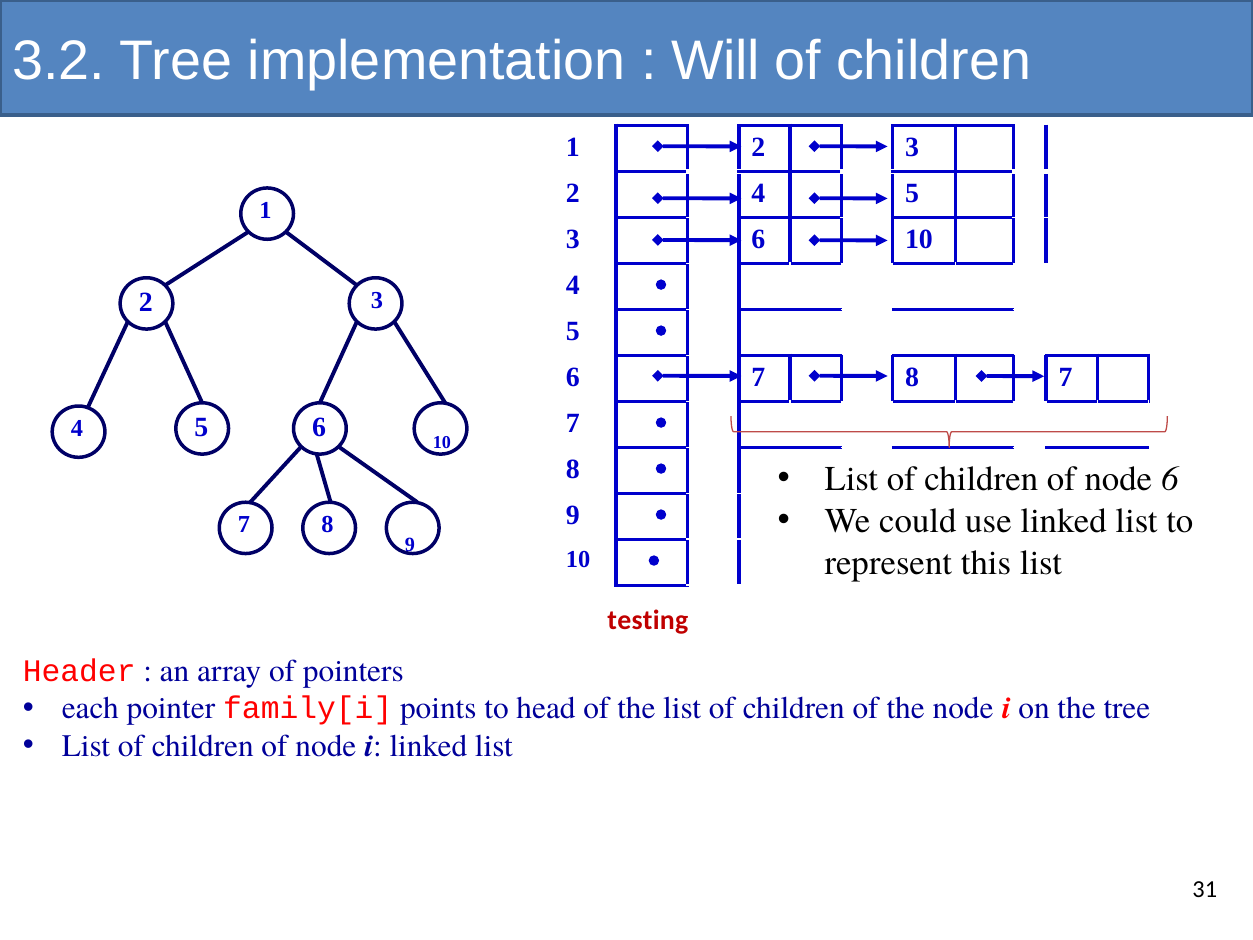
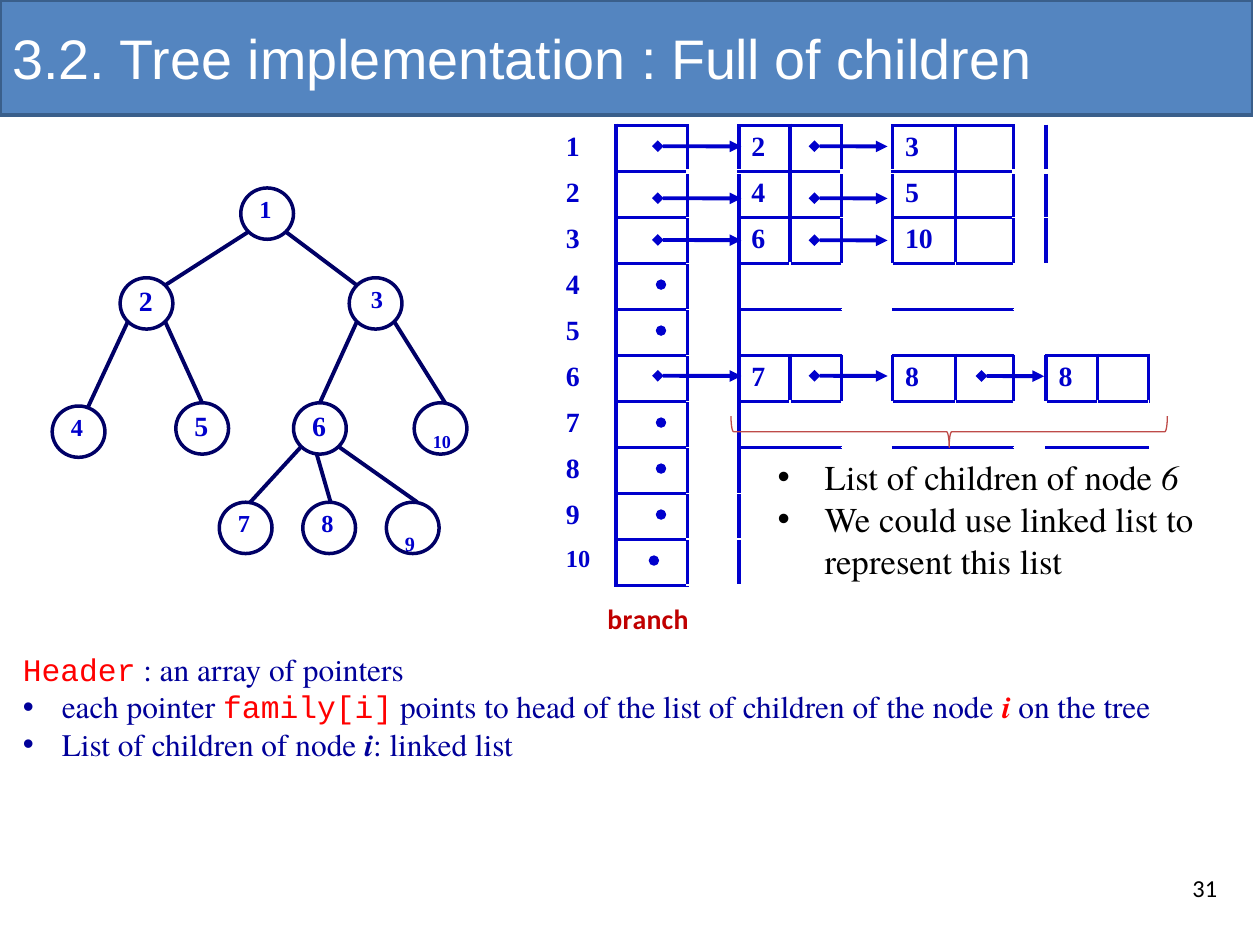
Will: Will -> Full (716, 61)
8 7: 7 -> 8 (1066, 377)
testing: testing -> branch (648, 620)
